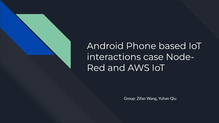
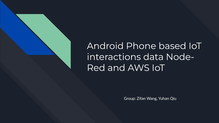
case: case -> data (153, 57)
